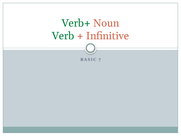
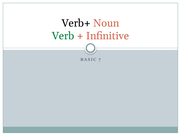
Verb+ colour: green -> black (76, 23)
